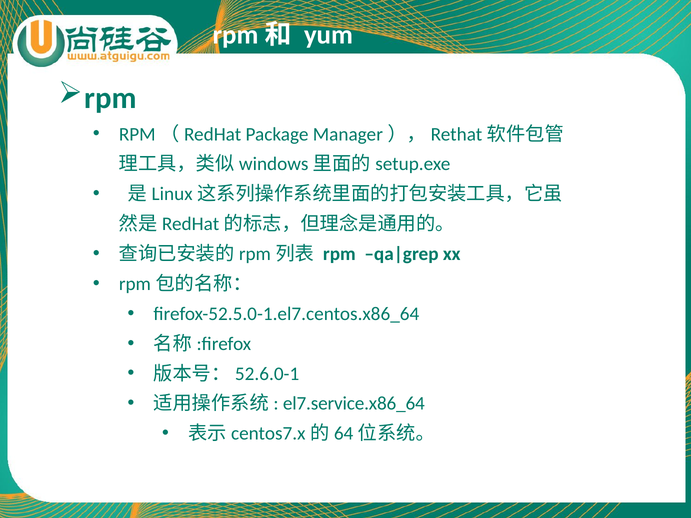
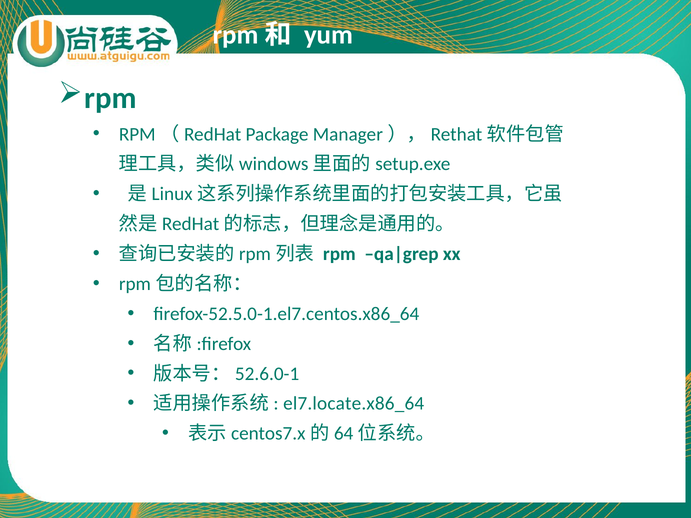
el7.service.x86_64: el7.service.x86_64 -> el7.locate.x86_64 (354, 404)
